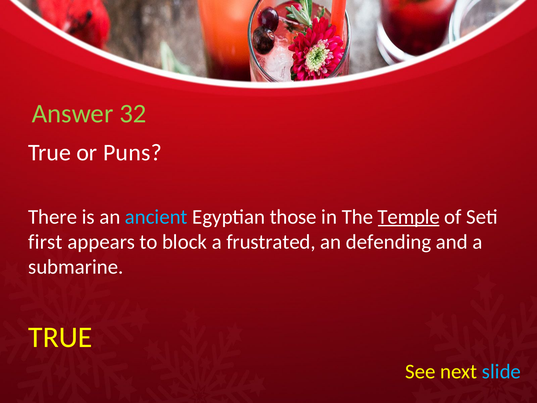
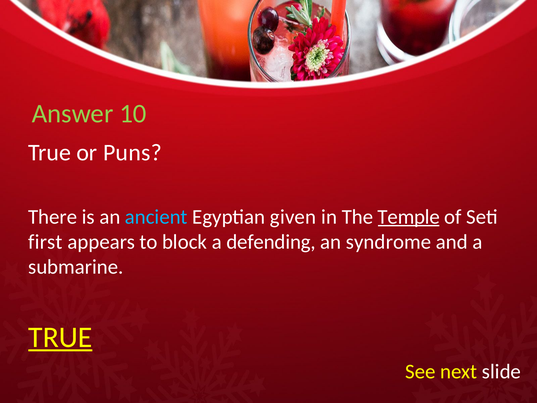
32: 32 -> 10 (133, 114)
those: those -> given (293, 217)
frustrated: frustrated -> defending (271, 242)
defending: defending -> syndrome (389, 242)
TRUE underline: none -> present (60, 337)
slide colour: light blue -> white (501, 371)
